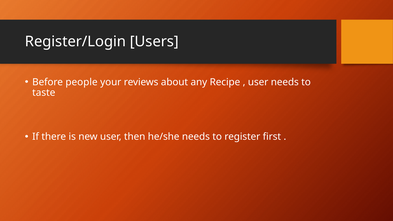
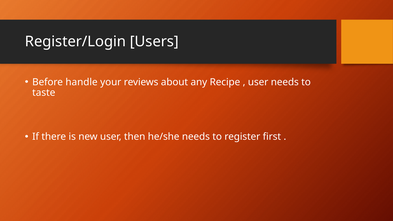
people: people -> handle (82, 82)
